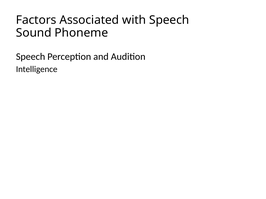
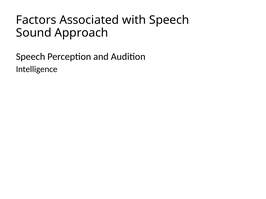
Phoneme: Phoneme -> Approach (81, 33)
